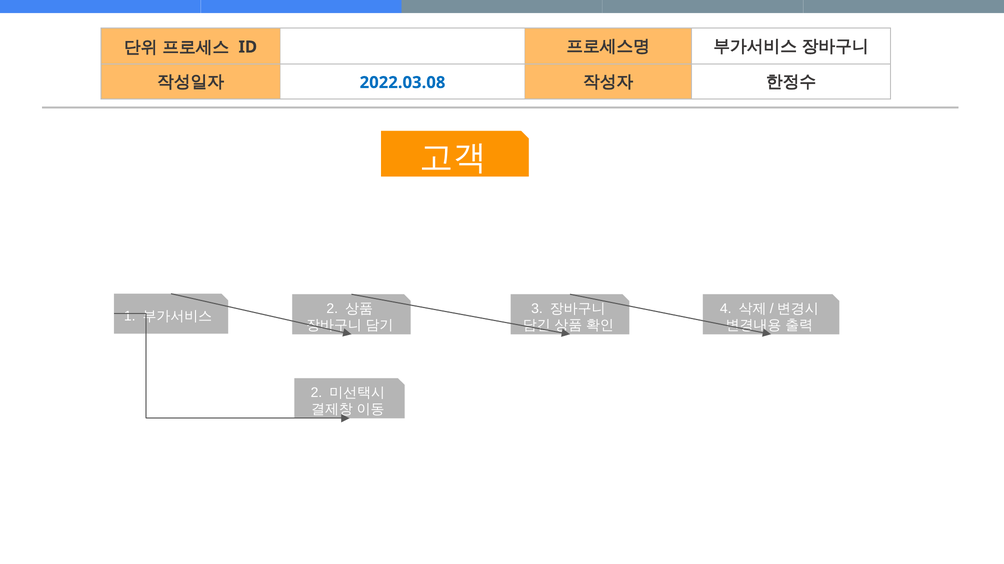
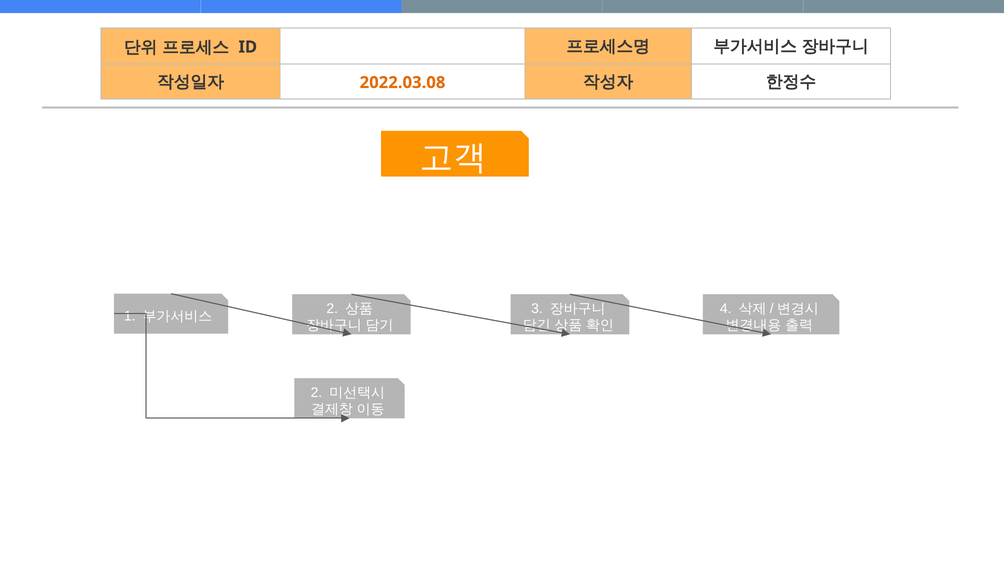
2022.03.08 colour: blue -> orange (403, 83)
